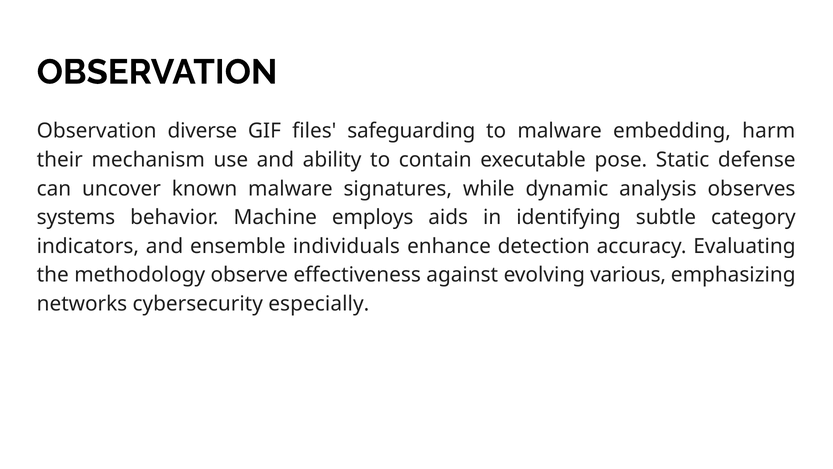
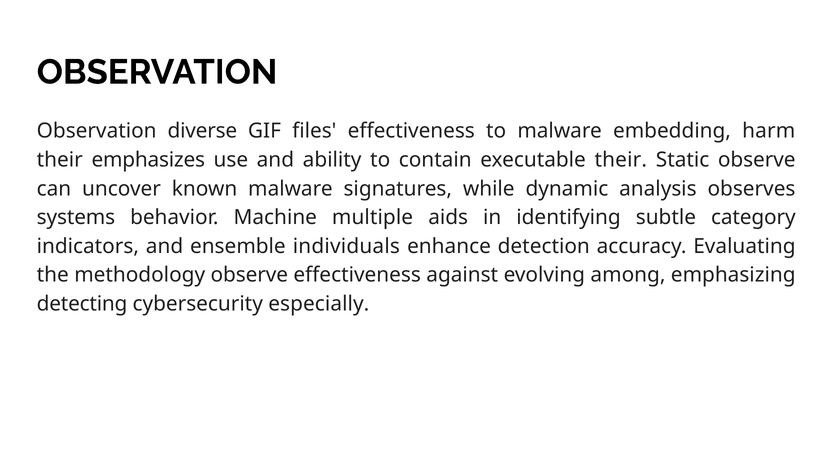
files safeguarding: safeguarding -> effectiveness (411, 131)
mechanism: mechanism -> emphasizes (148, 160)
executable pose: pose -> their (621, 160)
Static defense: defense -> observe (757, 160)
employs: employs -> multiple (373, 217)
various: various -> among (628, 275)
networks: networks -> detecting (82, 303)
